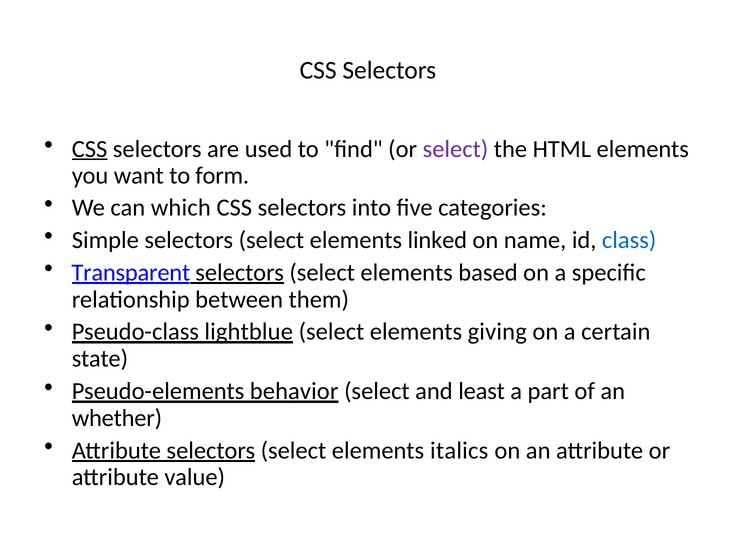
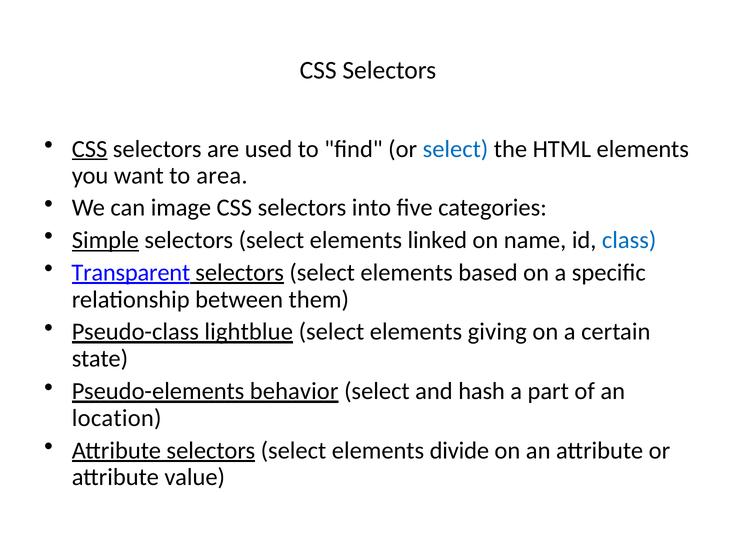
select colour: purple -> blue (455, 149)
form: form -> area (222, 175)
which: which -> image (181, 208)
Simple underline: none -> present (105, 240)
least: least -> hash (482, 391)
whether: whether -> location (117, 418)
italics: italics -> divide (459, 450)
